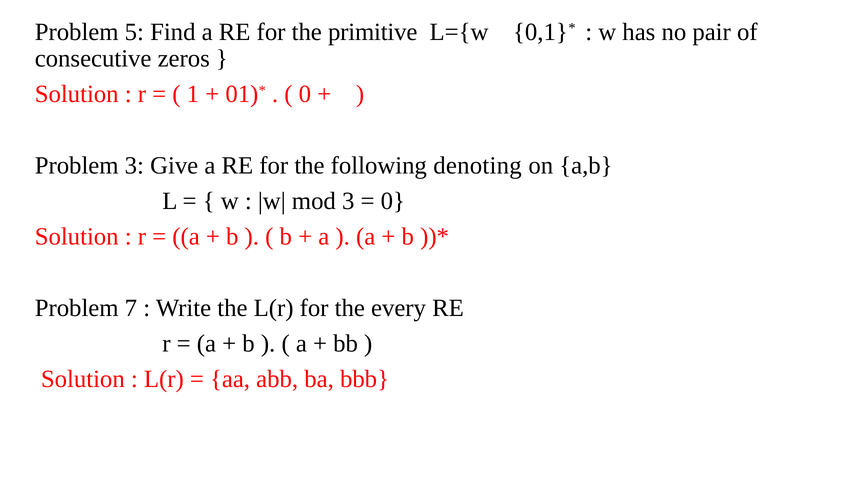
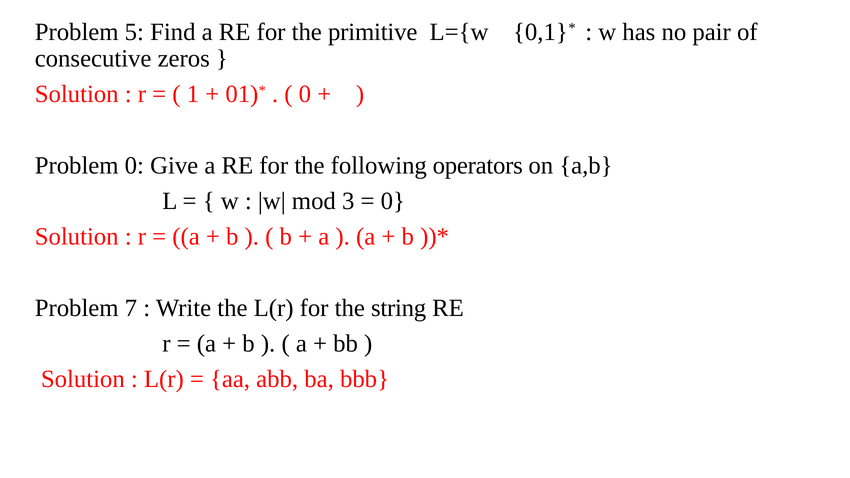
Problem 3: 3 -> 0 (134, 166)
denoting: denoting -> operators (478, 166)
every: every -> string (399, 308)
